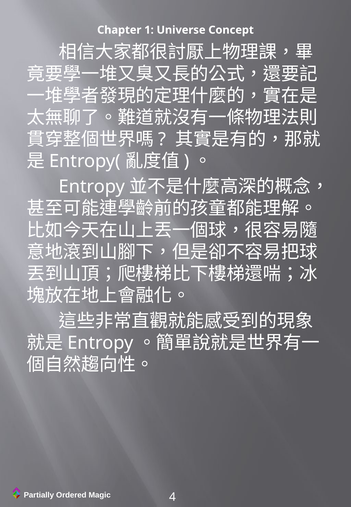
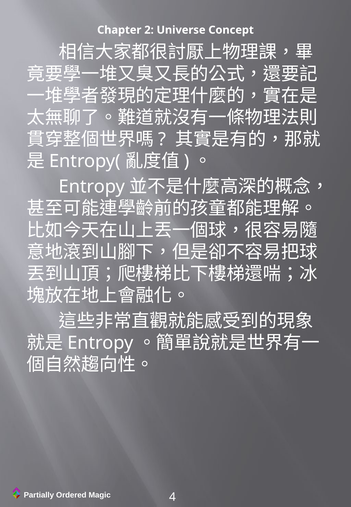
1: 1 -> 2 (149, 30)
